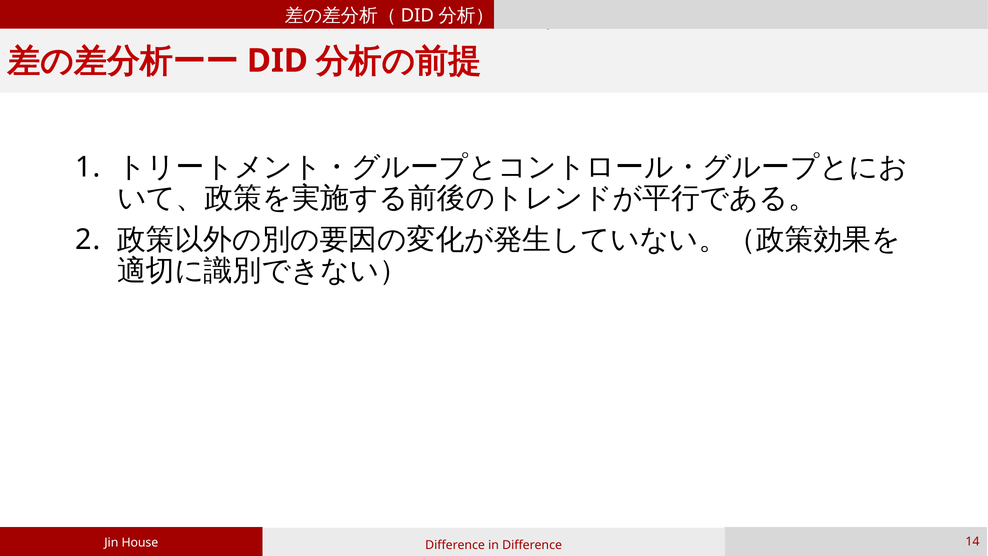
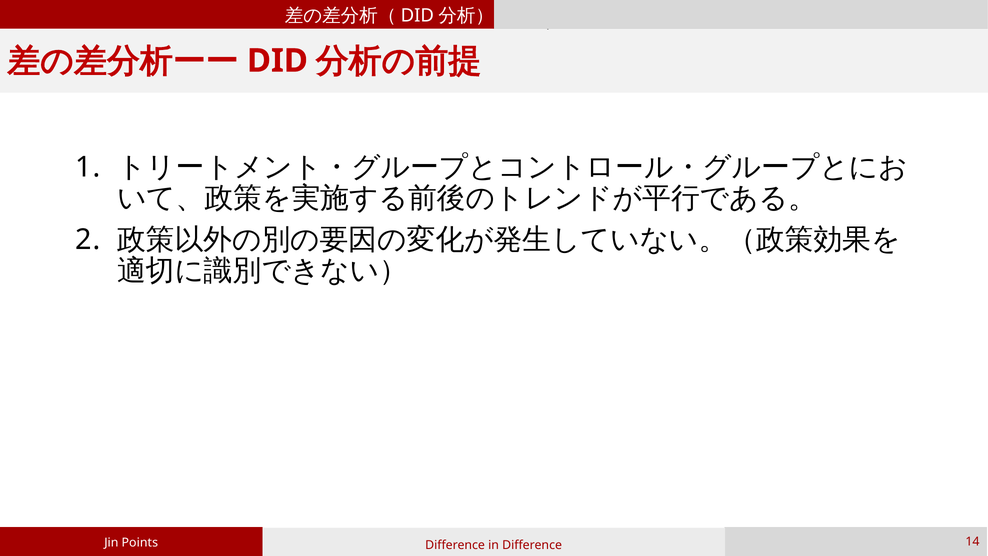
House: House -> Points (140, 542)
